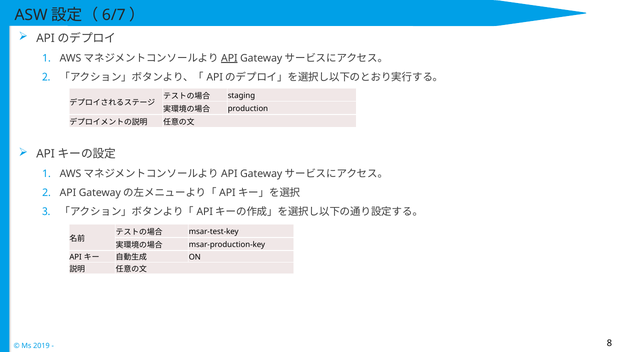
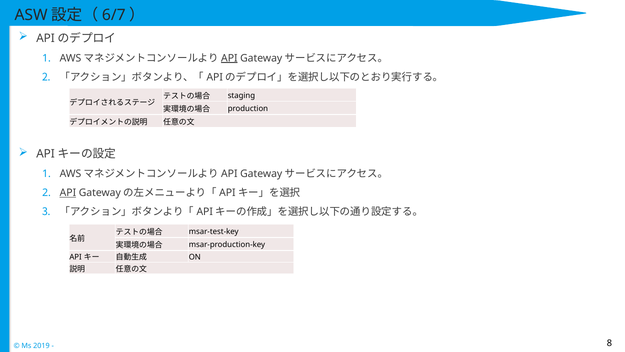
API underline: none -> present (68, 193)
